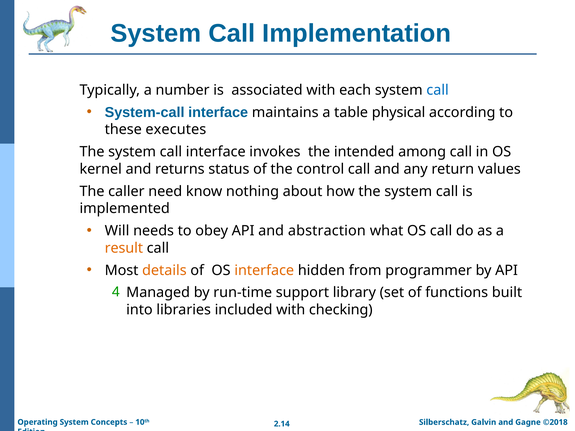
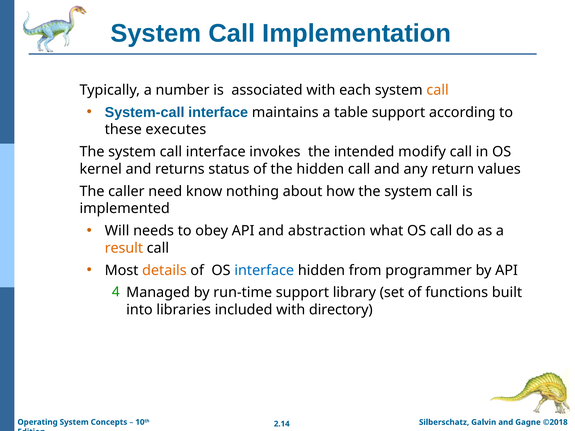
call colour: blue -> orange (438, 90)
table physical: physical -> support (399, 112)
among: among -> modify (422, 152)
the control: control -> hidden (320, 169)
interface colour: orange -> blue (264, 270)
checking: checking -> directory (341, 310)
